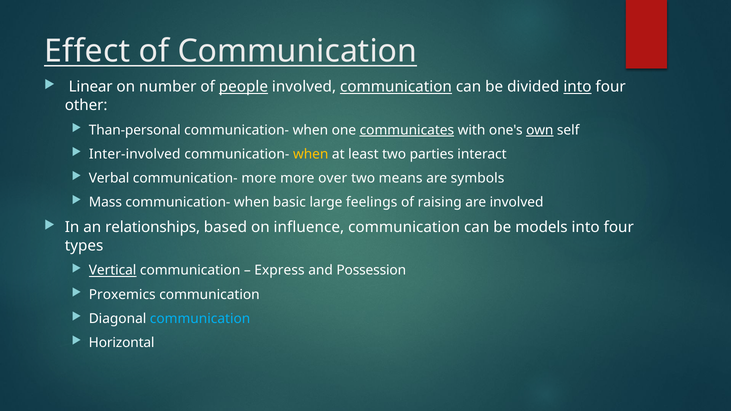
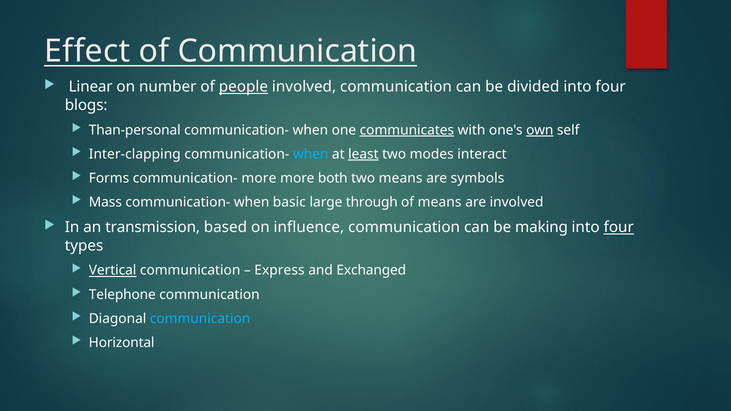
communication underline: present -> none (396, 87)
into underline: present -> none (577, 87)
other: other -> blogs (86, 105)
Inter-involved: Inter-involved -> Inter-clapping (135, 154)
when colour: yellow -> light blue (311, 154)
least underline: none -> present (363, 154)
parties: parties -> modes (432, 154)
Verbal: Verbal -> Forms (109, 178)
over: over -> both (333, 178)
feelings: feelings -> through (372, 202)
of raising: raising -> means (440, 202)
relationships: relationships -> transmission (153, 227)
models: models -> making (542, 227)
four underline: none -> present (619, 227)
Possession: Possession -> Exchanged (371, 271)
Proxemics: Proxemics -> Telephone (122, 295)
